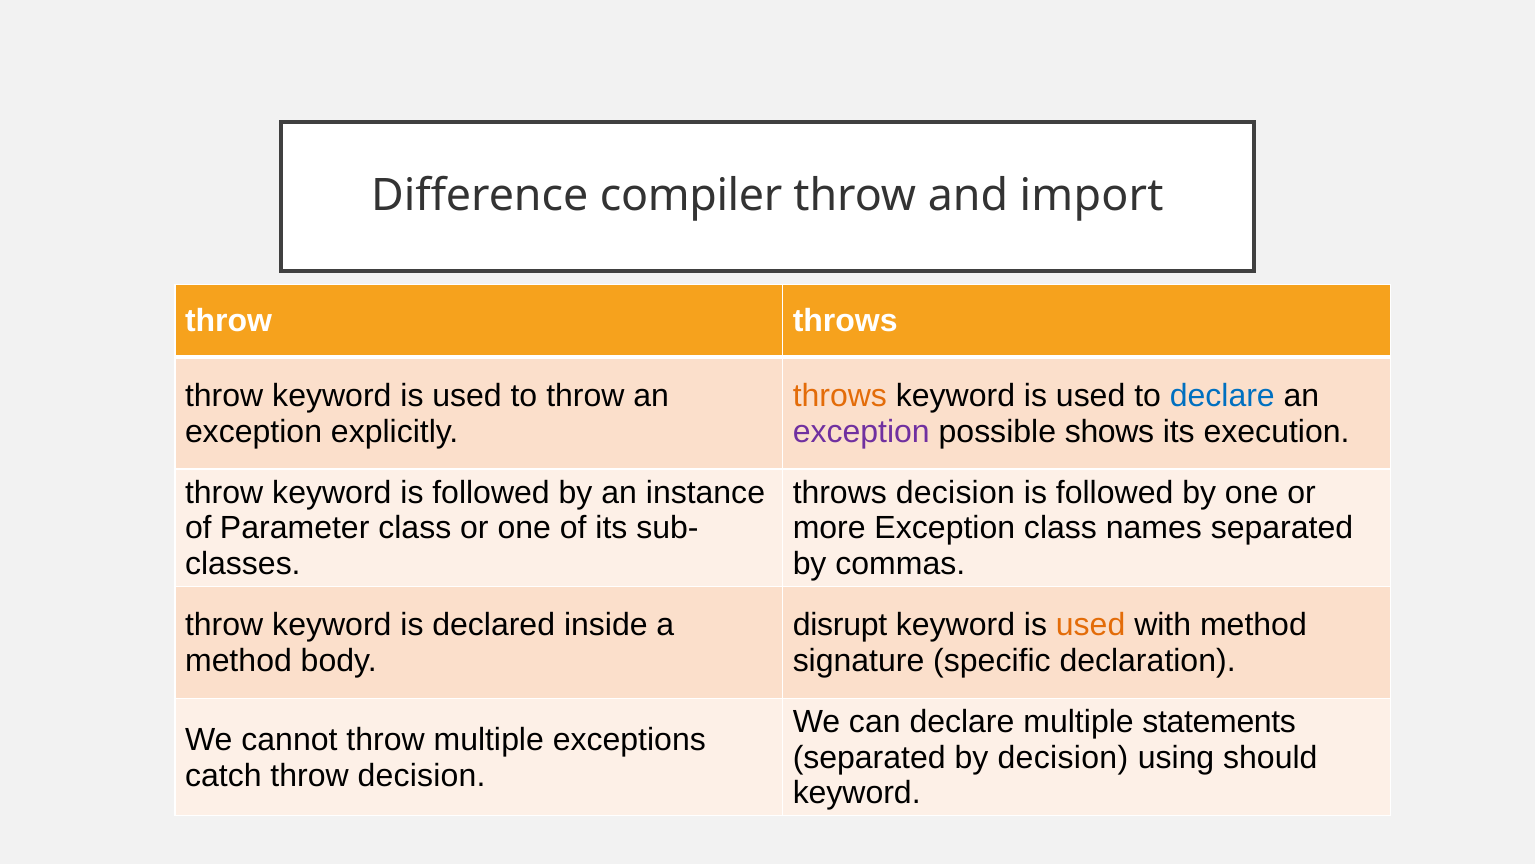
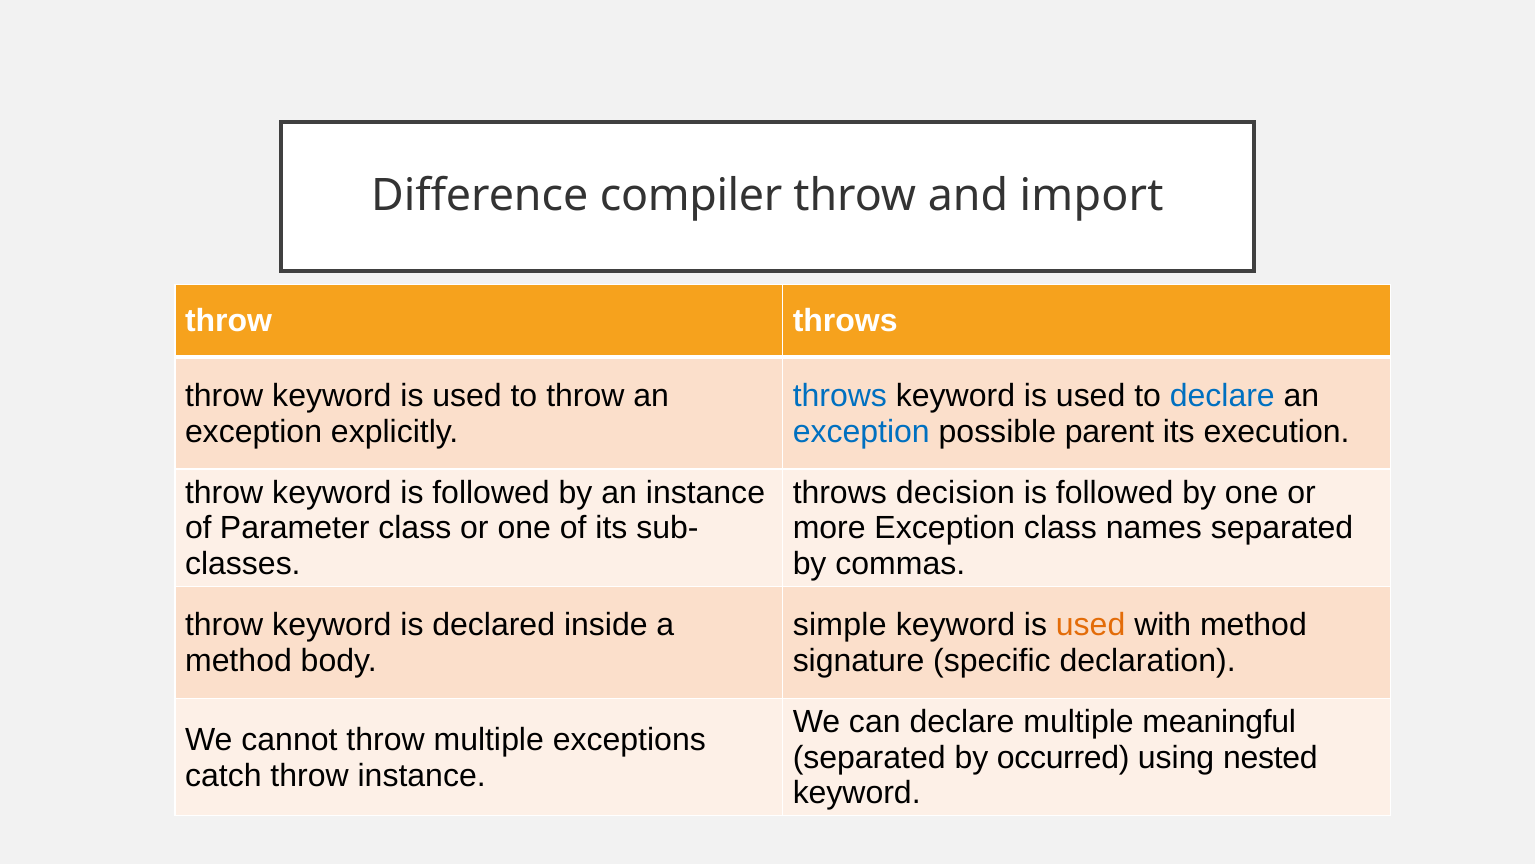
throws colour: orange -> blue (840, 396)
exception colour: purple -> blue (861, 431)
shows: shows -> parent (1110, 431)
disrupt: disrupt -> simple (840, 625)
statements: statements -> meaningful (1219, 721)
by decision: decision -> occurred (1063, 757)
should: should -> nested (1270, 757)
throw decision: decision -> instance (422, 775)
